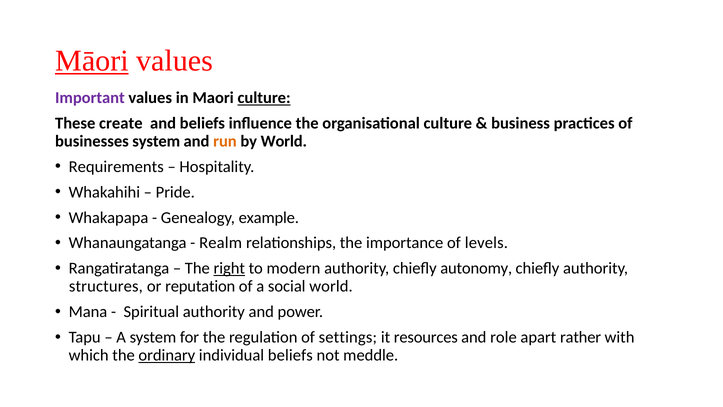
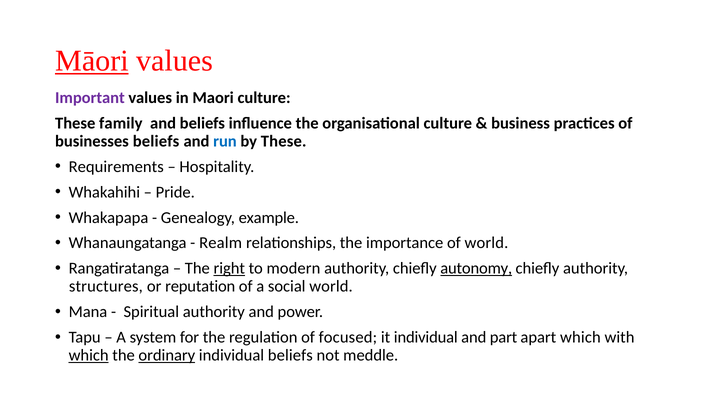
culture underline: present -> none (264, 98)
create: create -> family (121, 123)
businesses system: system -> beliefs (156, 141)
run colour: orange -> blue (225, 141)
by World: World -> These (284, 141)
of levels: levels -> world (486, 243)
autonomy underline: none -> present (476, 268)
settings: settings -> focused (348, 337)
it resources: resources -> individual (426, 337)
role: role -> part (504, 337)
apart rather: rather -> which (580, 337)
which underline: none -> present (89, 355)
